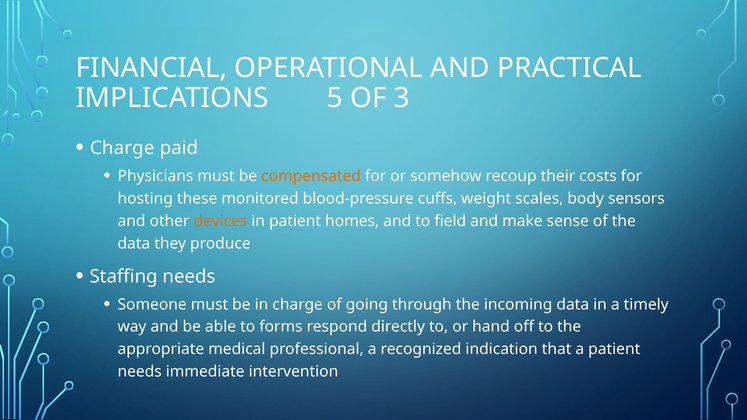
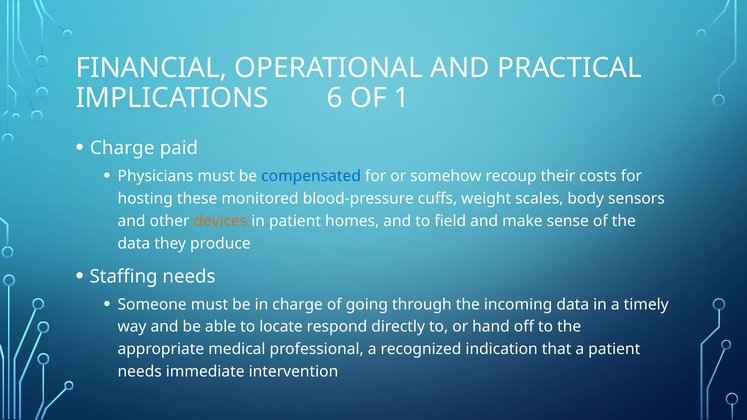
5: 5 -> 6 (335, 98)
3: 3 -> 1 (402, 98)
compensated colour: orange -> blue (311, 176)
forms: forms -> locate (281, 327)
